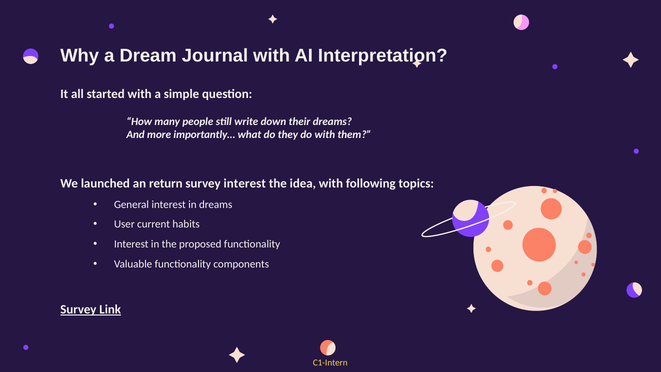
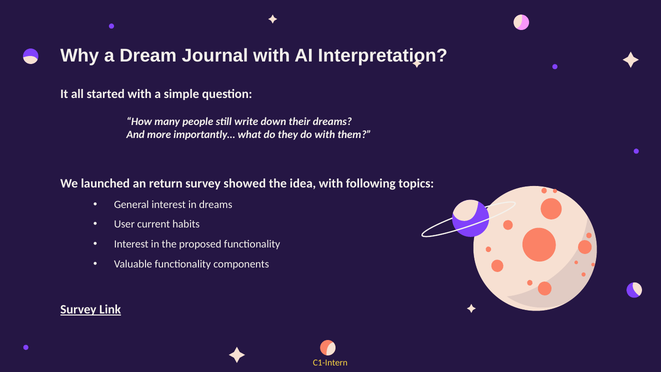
survey interest: interest -> showed (245, 184)
